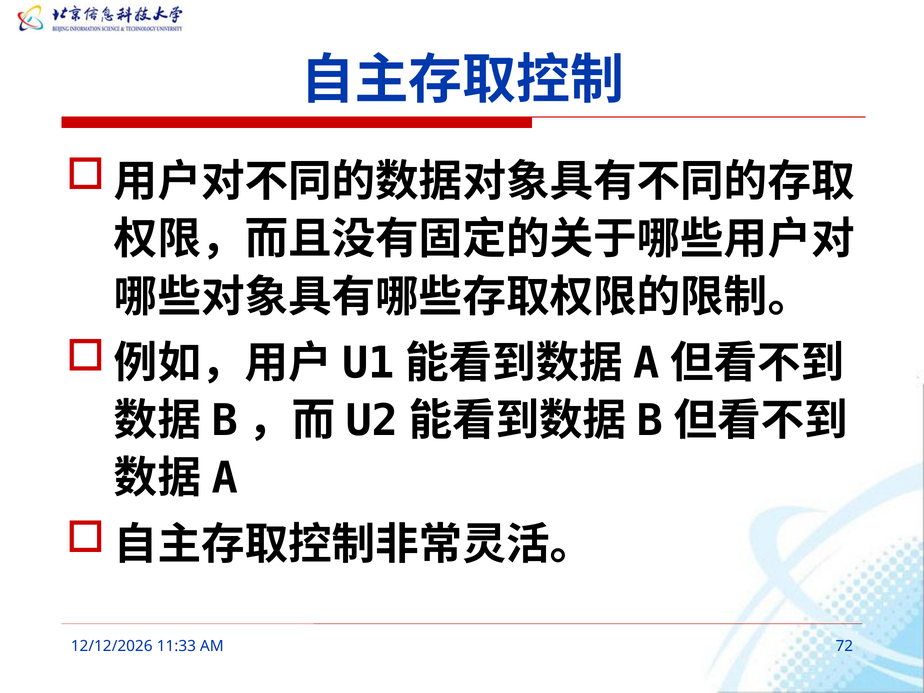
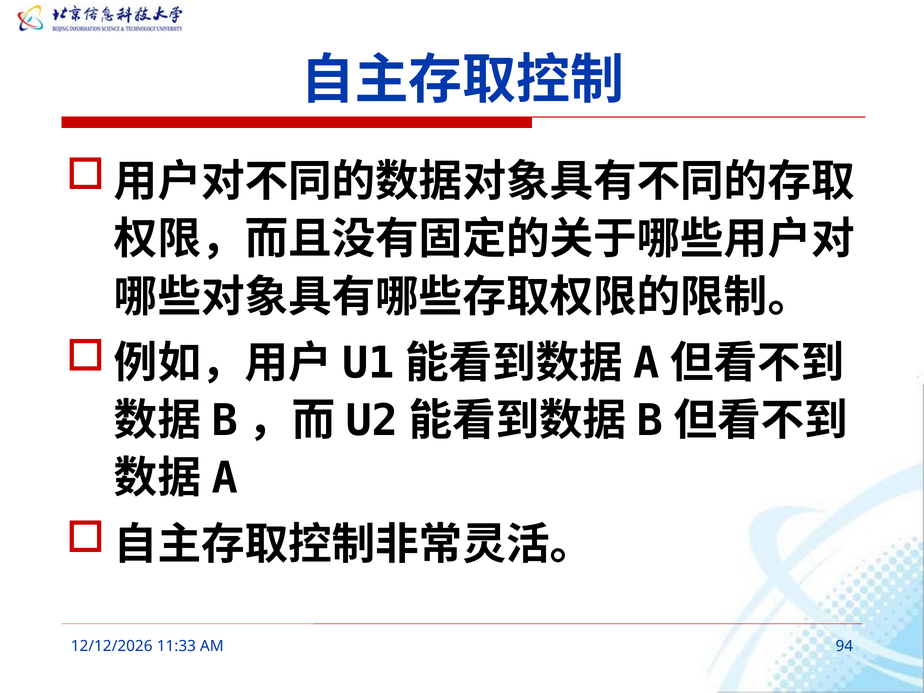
72: 72 -> 94 (844, 646)
